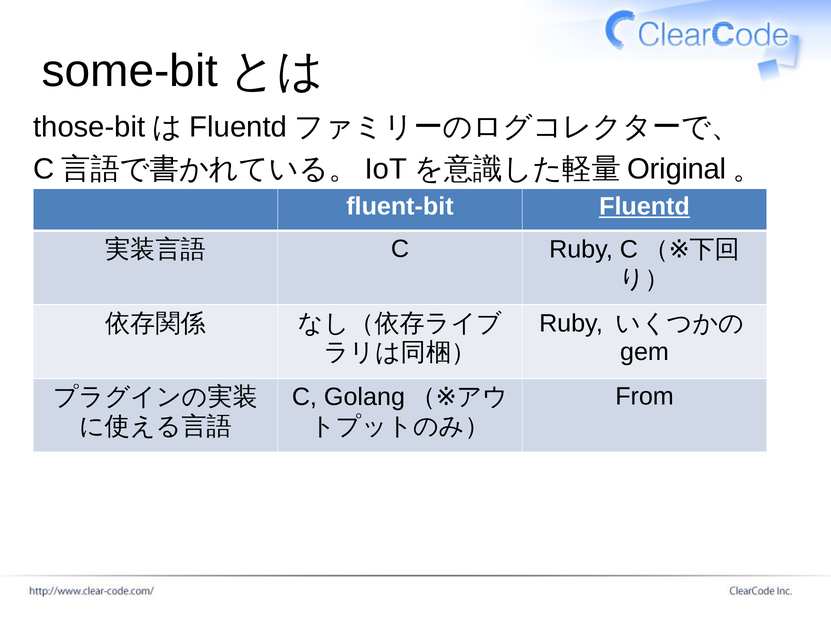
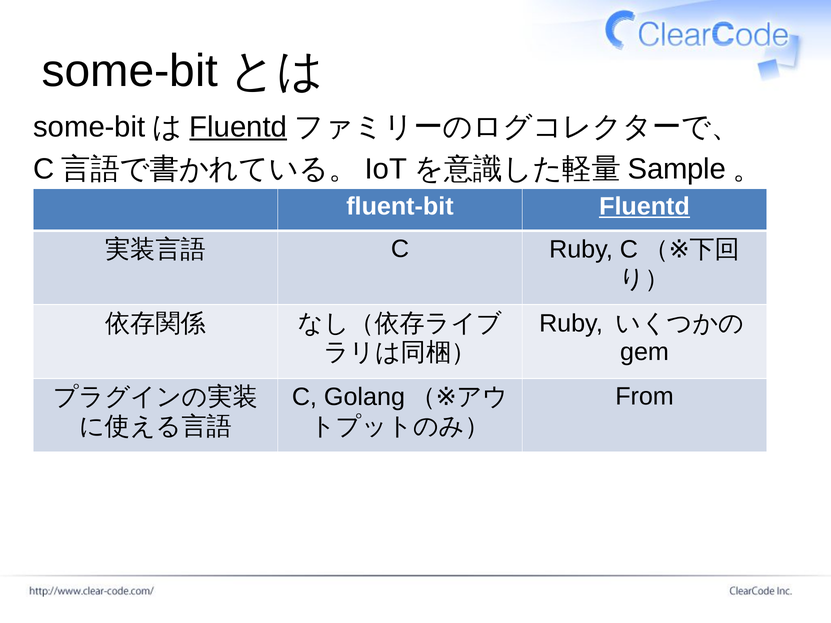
those-bit: those-bit -> some-bit (89, 127)
Fluentd underline: none -> present (238, 127)
Original: Original -> Sample (677, 169)
